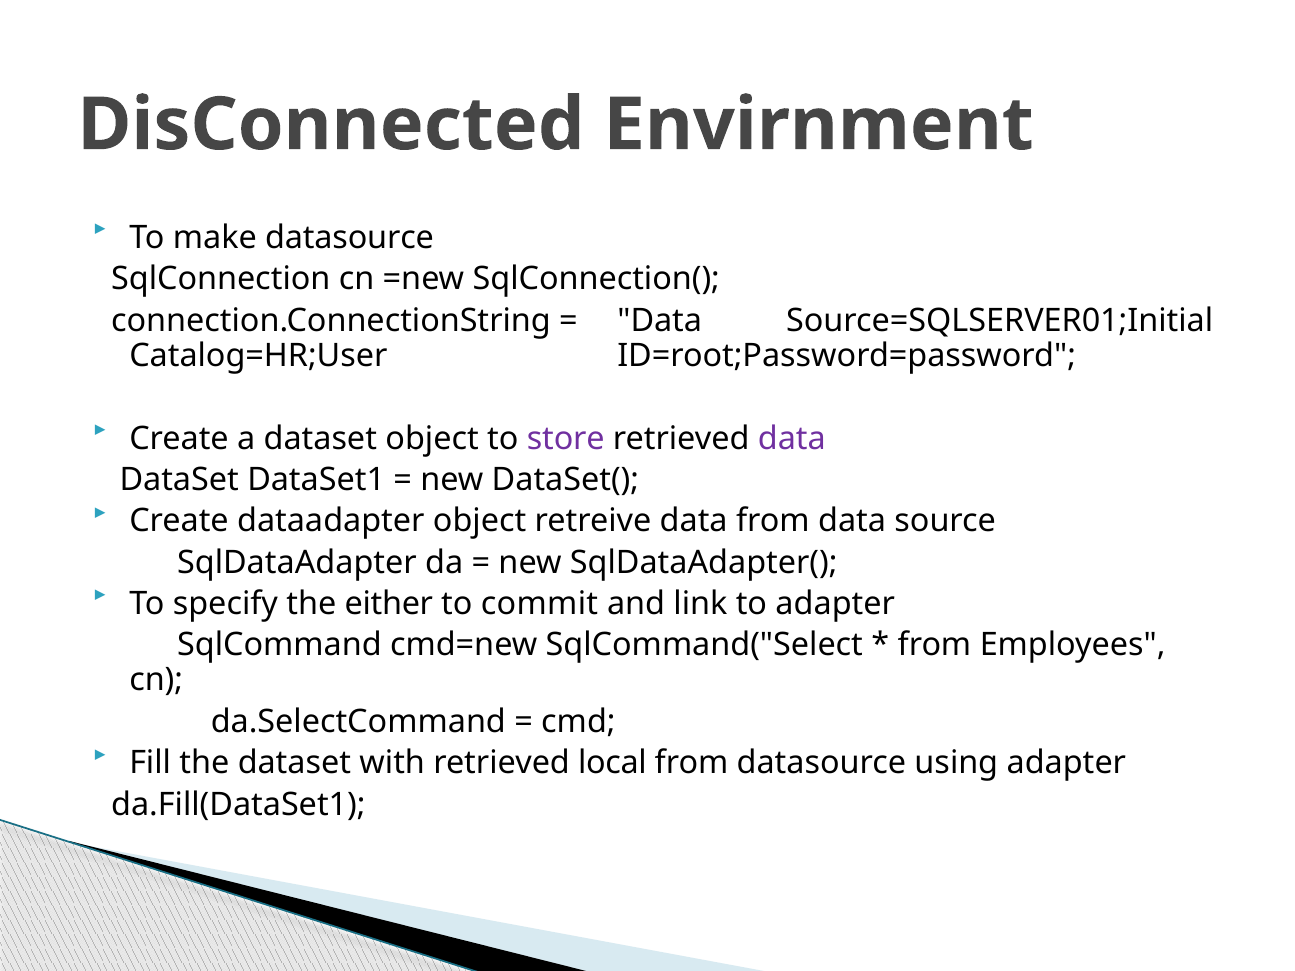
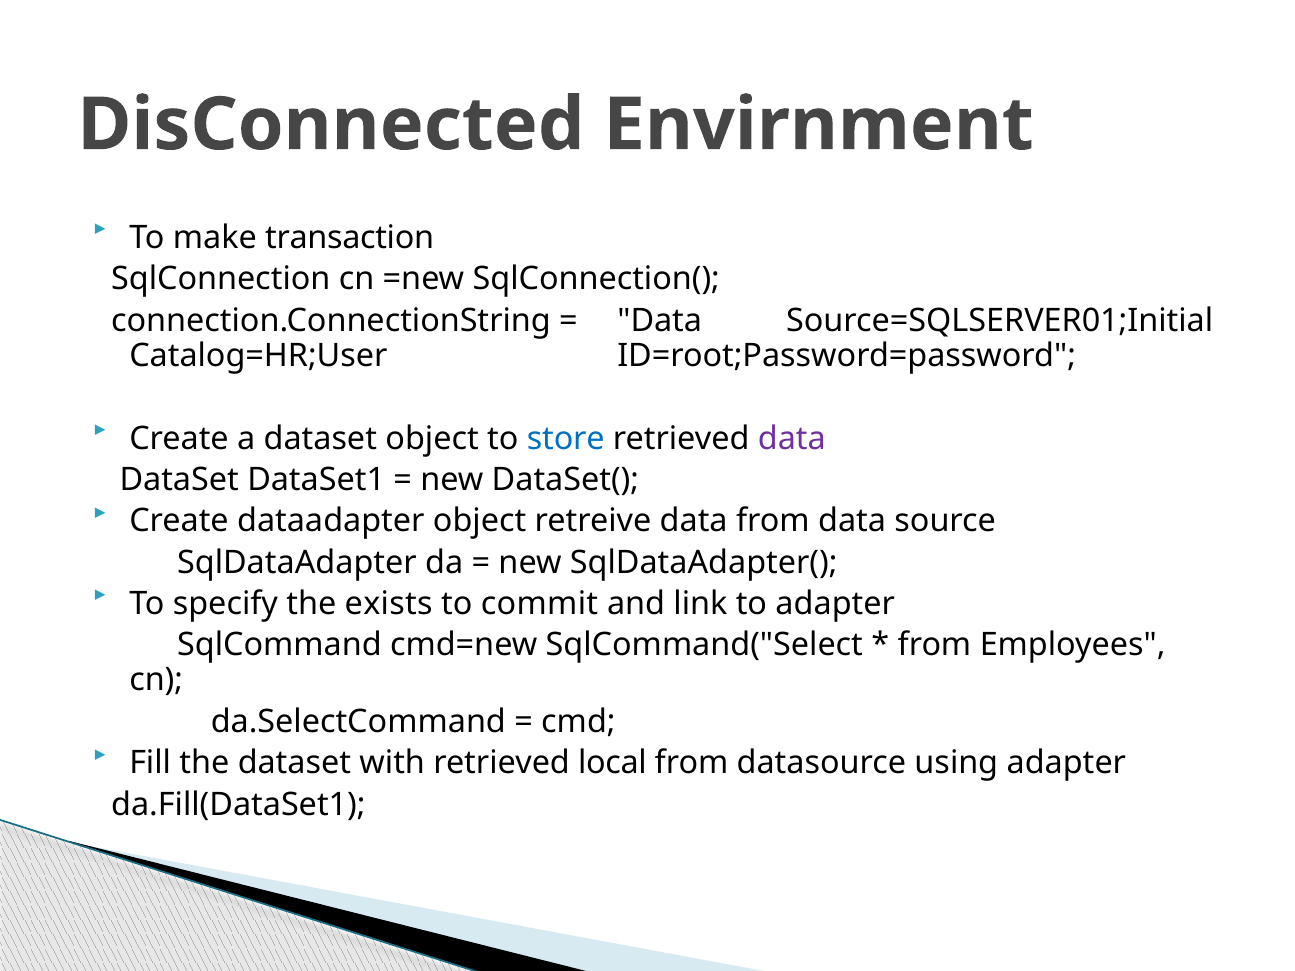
make datasource: datasource -> transaction (350, 238)
store colour: purple -> blue (566, 438)
either: either -> exists (389, 604)
